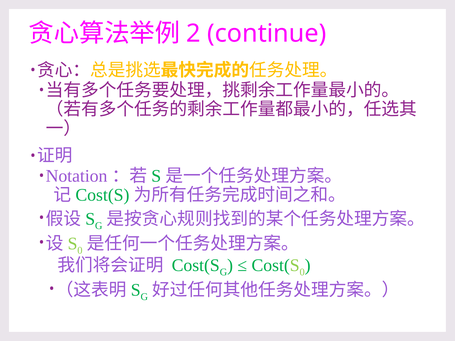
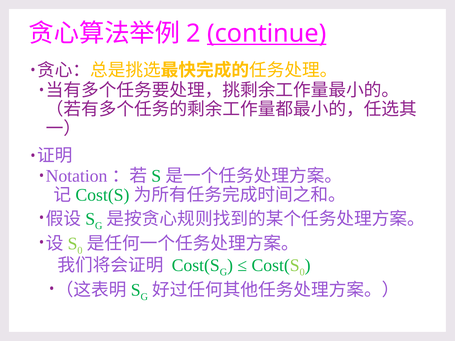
continue underline: none -> present (267, 33)
